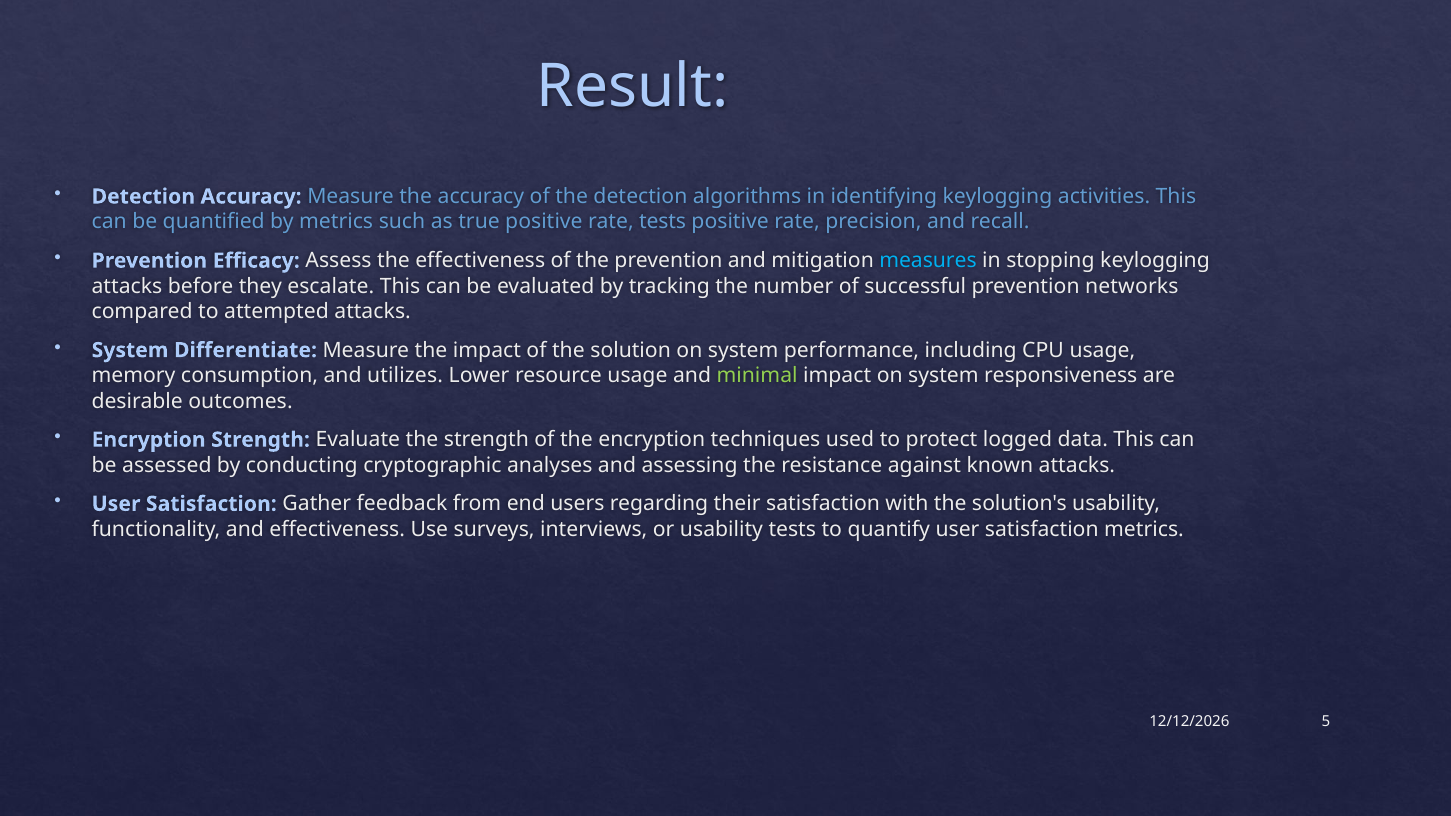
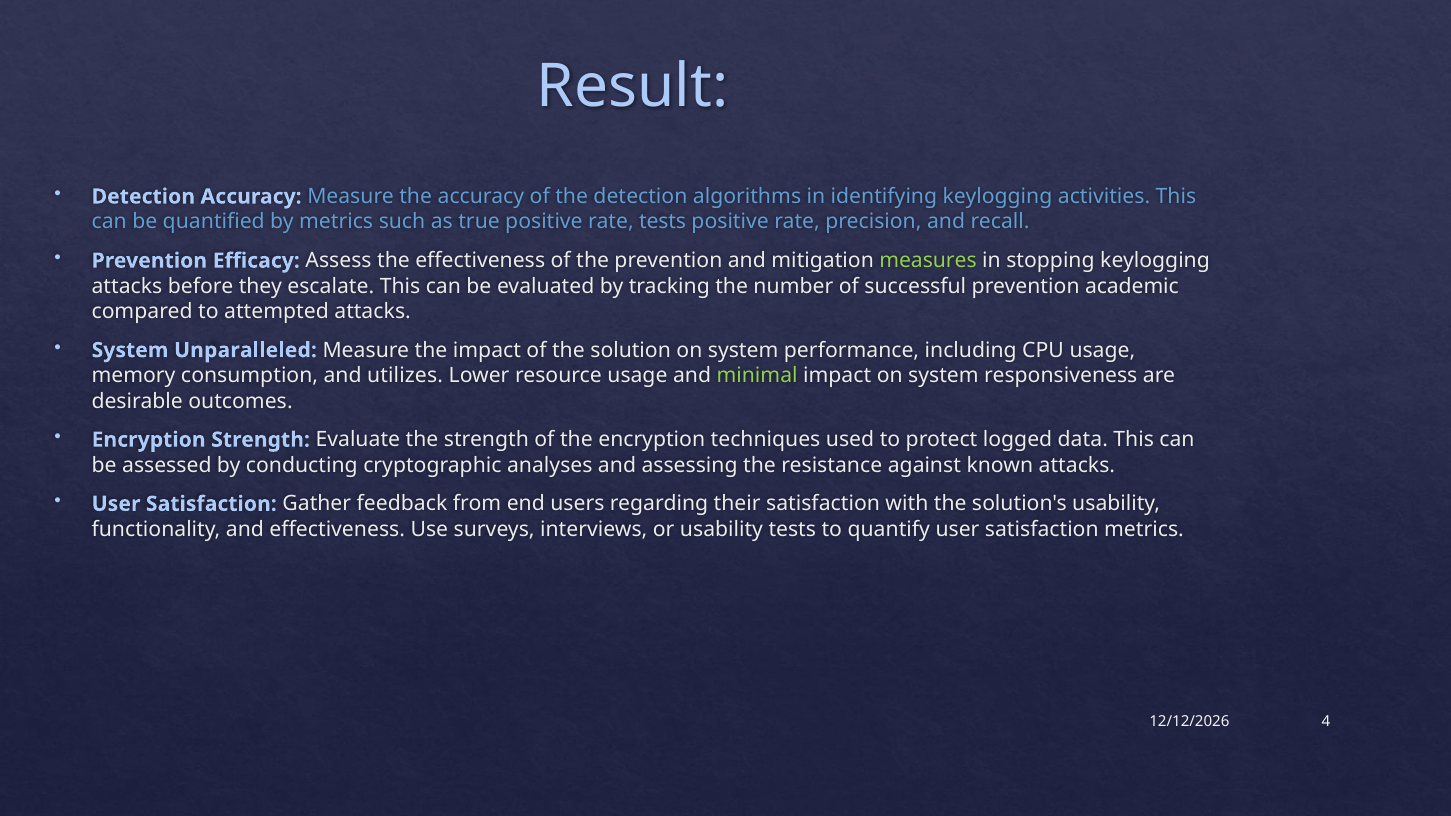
measures colour: light blue -> light green (928, 261)
networks: networks -> academic (1132, 286)
Differentiate: Differentiate -> Unparalleled (245, 350)
5: 5 -> 4 (1326, 722)
